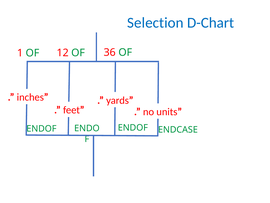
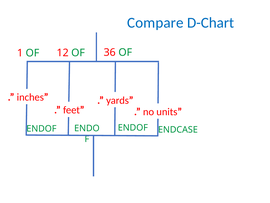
Selection: Selection -> Compare (155, 23)
